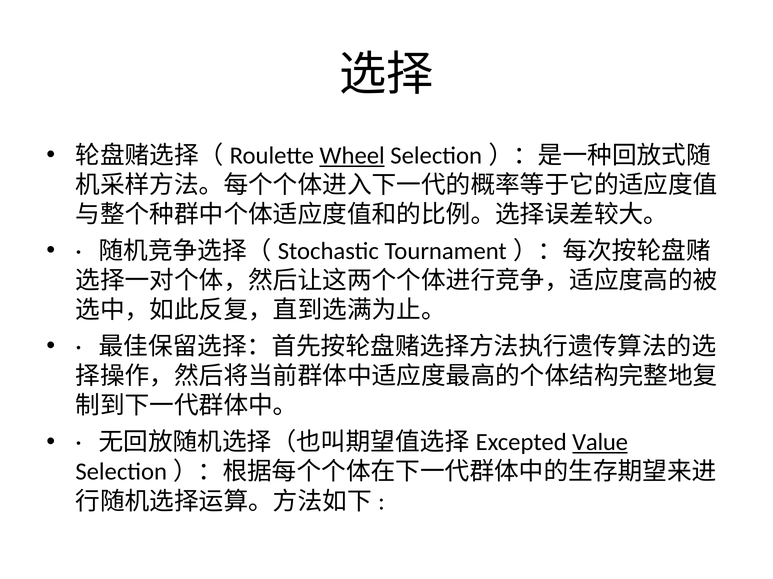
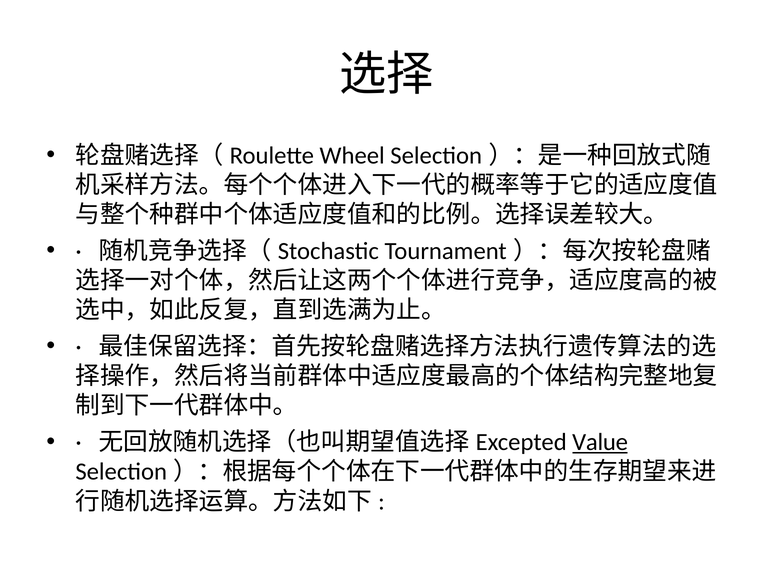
Wheel underline: present -> none (352, 156)
